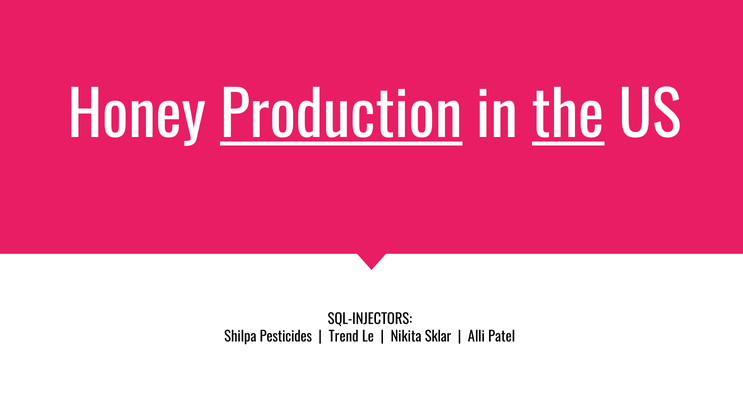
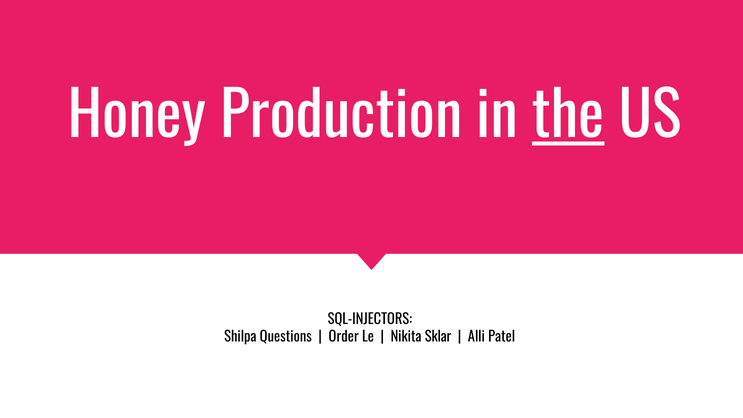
Production underline: present -> none (341, 117)
Pesticides: Pesticides -> Questions (286, 337)
Trend: Trend -> Order (344, 337)
